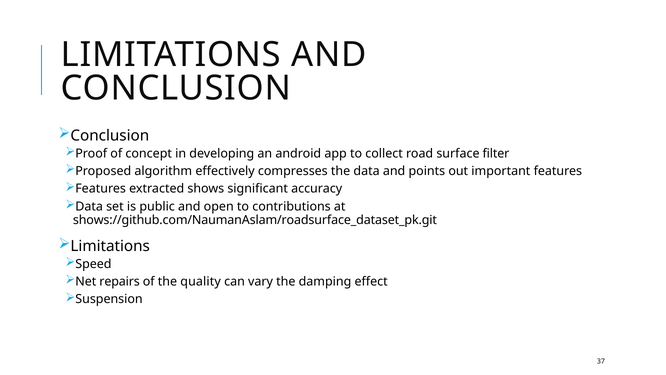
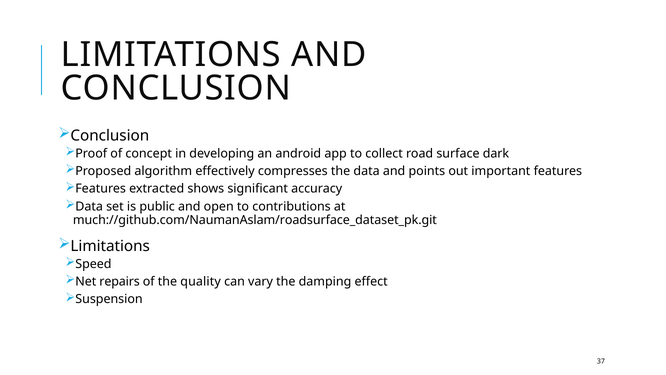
filter: filter -> dark (496, 153)
shows://github.com/NaumanAslam/roadsurface_dataset_pk.git: shows://github.com/NaumanAslam/roadsurface_dataset_pk.git -> much://github.com/NaumanAslam/roadsurface_dataset_pk.git (255, 220)
